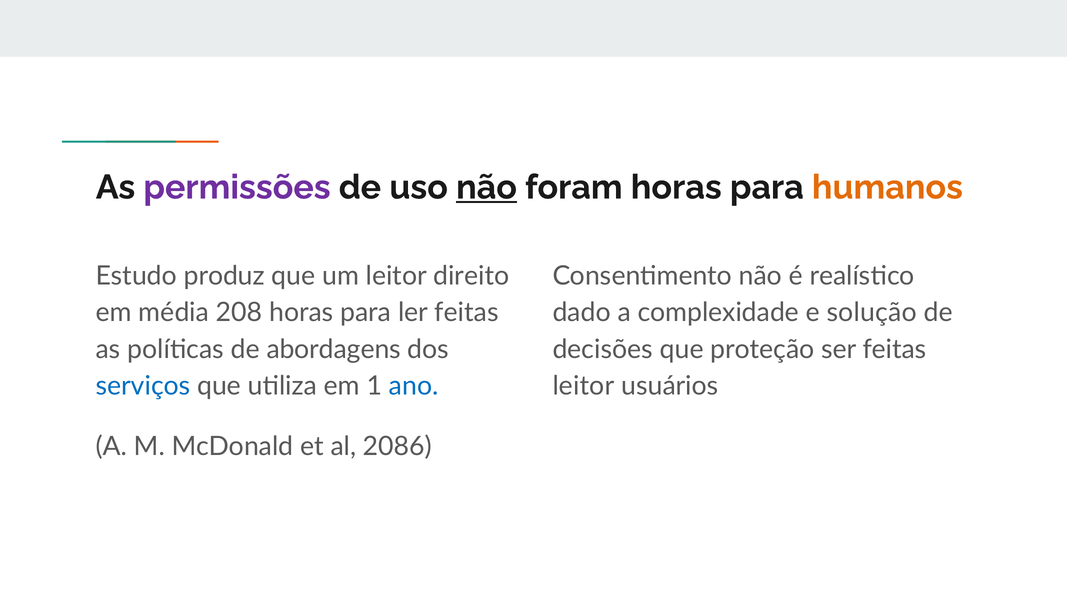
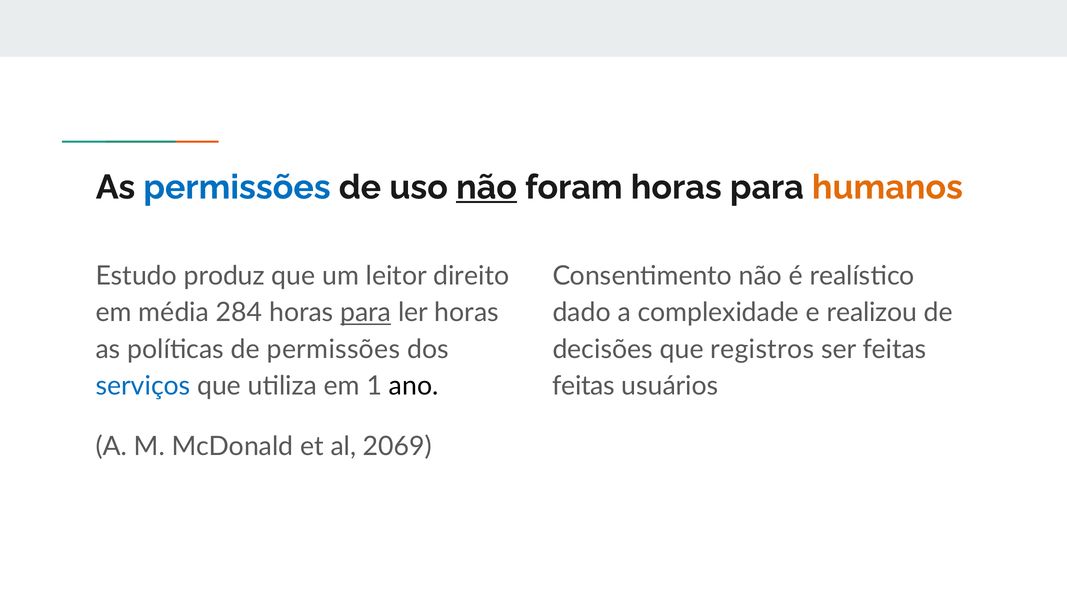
permissões colour: purple -> blue (237, 187)
208: 208 -> 284 (239, 313)
para underline: none -> present (366, 313)
ler feitas: feitas -> horas (467, 313)
solução: solução -> realizou (872, 313)
de abordagens: abordagens -> permissões (333, 350)
proteção: proteção -> registros (762, 350)
ano colour: blue -> black (414, 386)
leitor: leitor -> feitas (584, 386)
2086: 2086 -> 2069 (397, 447)
